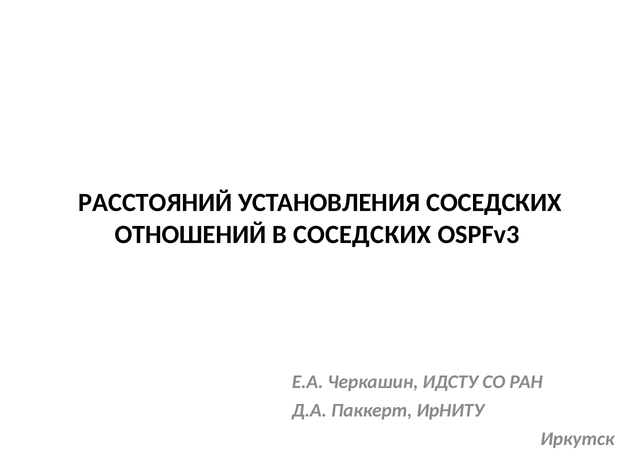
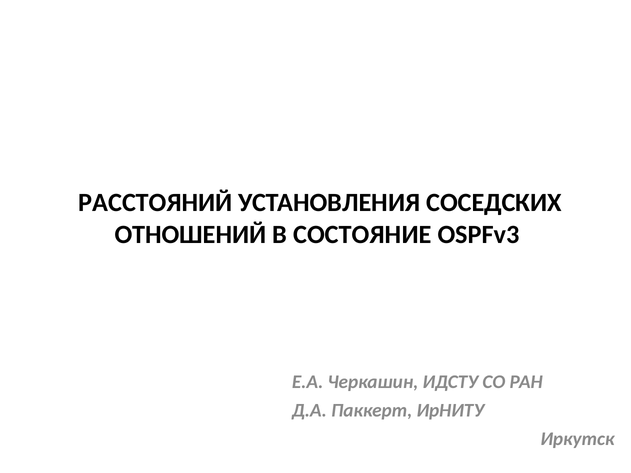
В СОСЕДСКИХ: СОСЕДСКИХ -> СОСТОЯНИЕ (362, 234)
